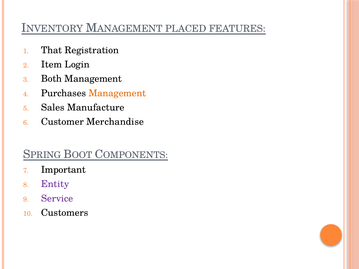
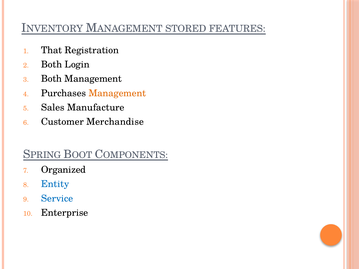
PLACED: PLACED -> STORED (186, 29)
Item: Item -> Both (52, 65)
Important: Important -> Organized (64, 170)
Entity colour: purple -> blue (55, 184)
Service colour: purple -> blue (57, 199)
Customers: Customers -> Enterprise (65, 213)
